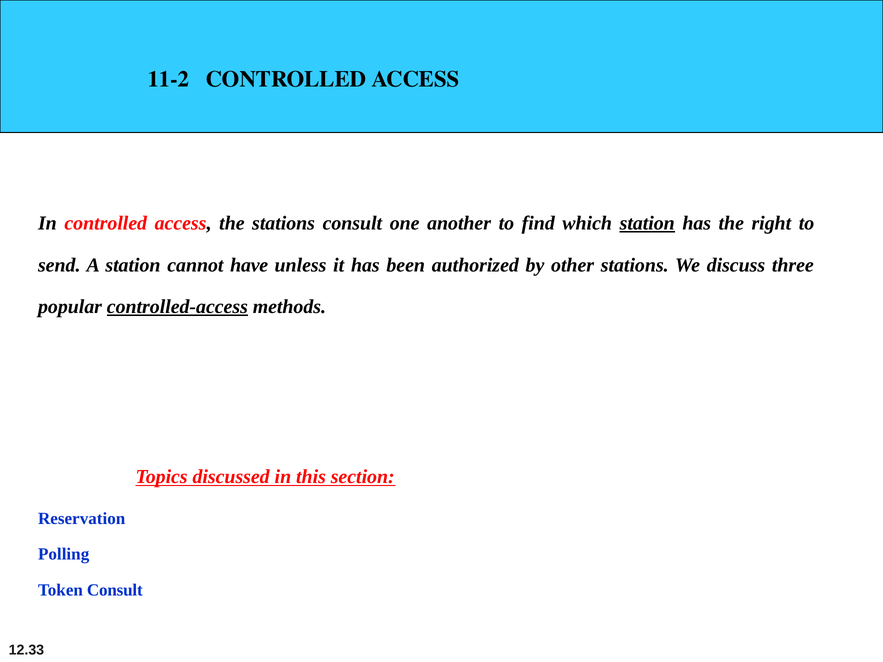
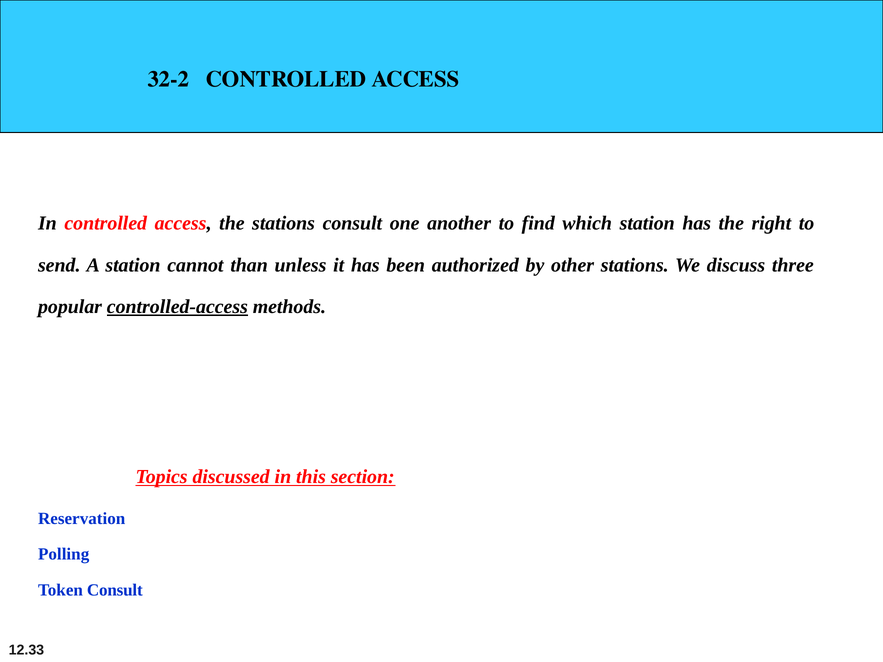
11-2: 11-2 -> 32-2 (168, 79)
station underline: present -> none (647, 223)
have: have -> than (249, 265)
